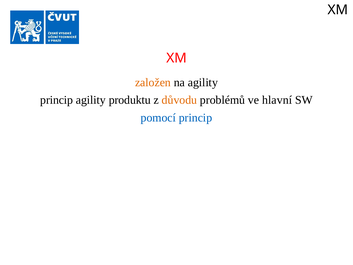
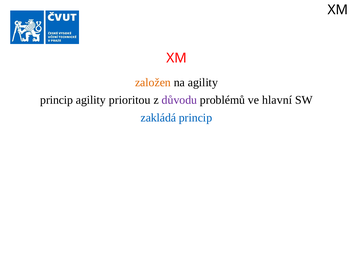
produktu: produktu -> prioritou (130, 100)
důvodu colour: orange -> purple (179, 100)
pomocí: pomocí -> zakládá (158, 118)
